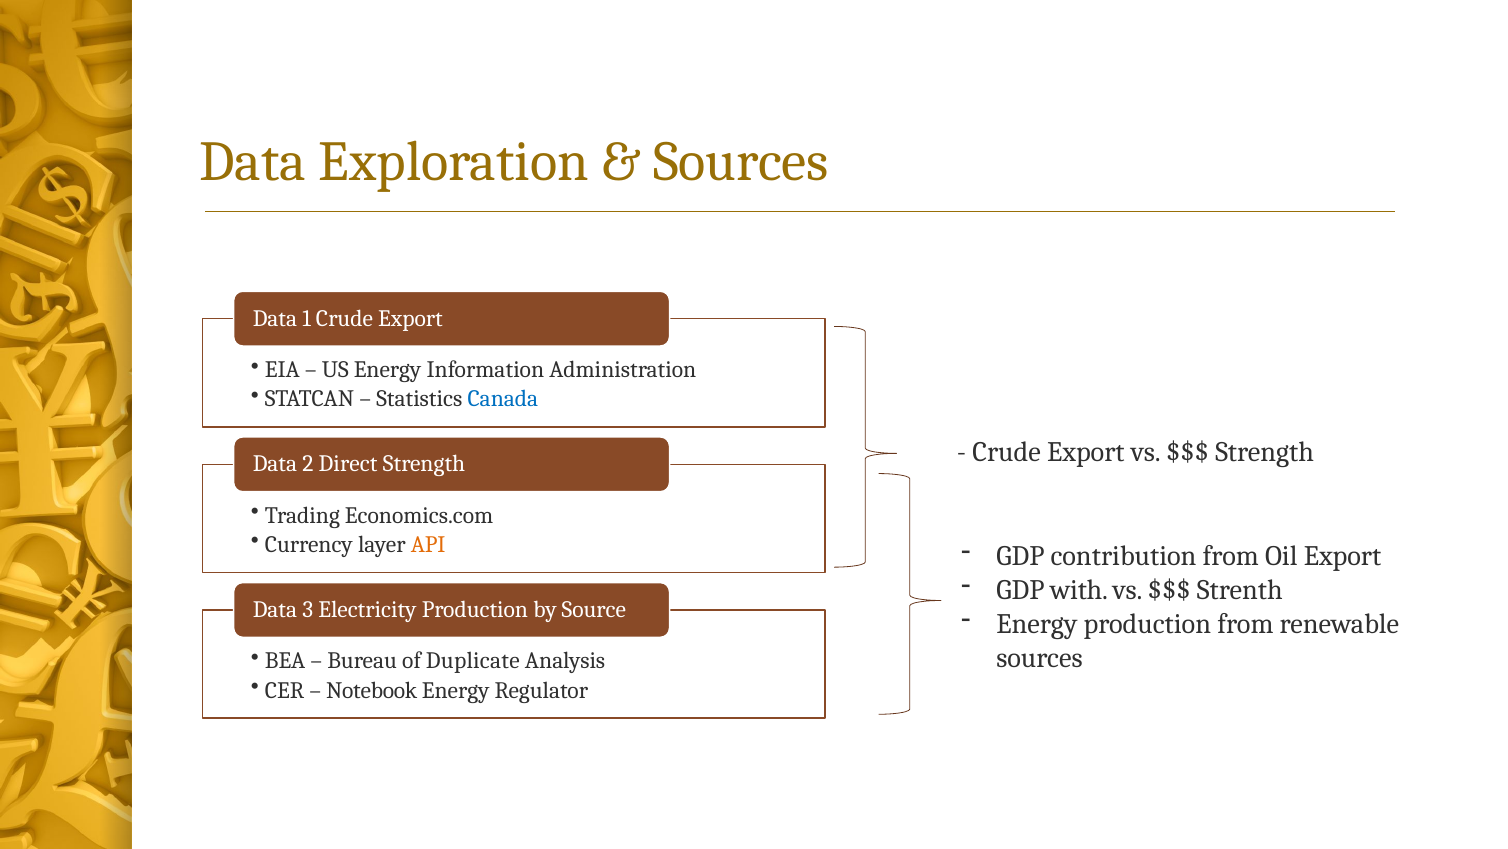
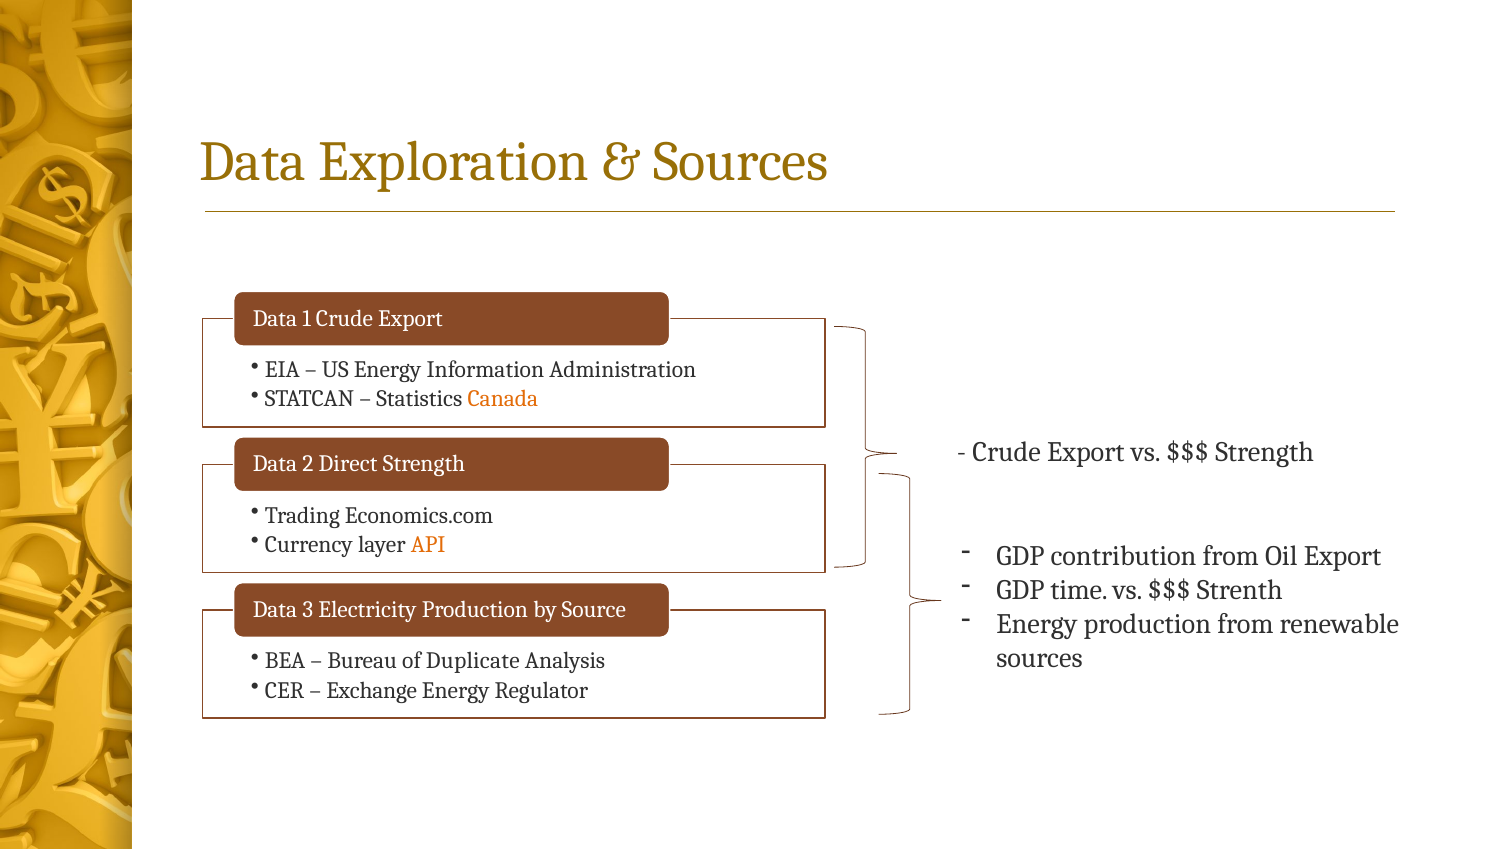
Canada colour: blue -> orange (503, 399)
with: with -> time (1079, 589)
Notebook: Notebook -> Exchange (372, 690)
